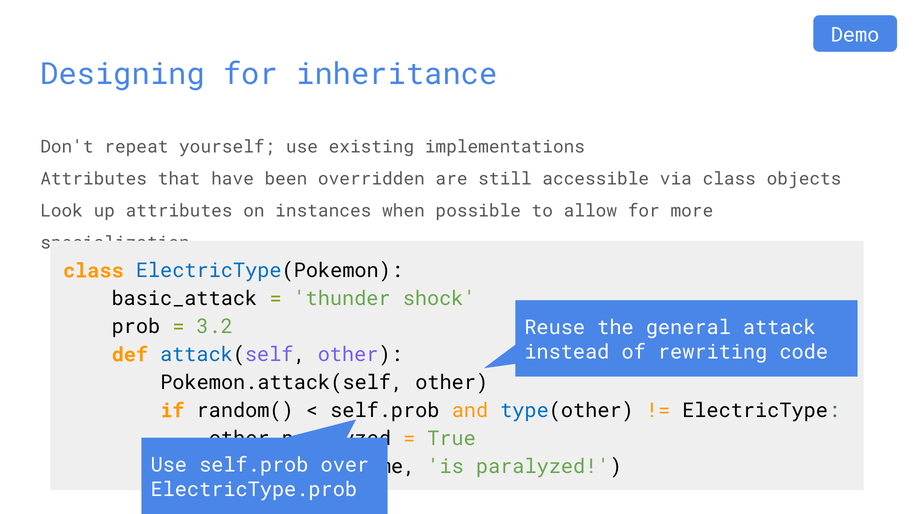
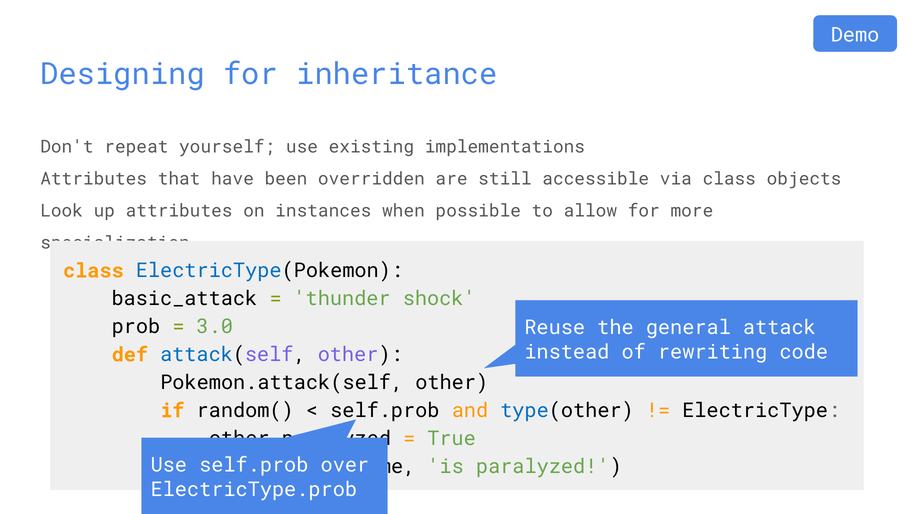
3.2: 3.2 -> 3.0 (215, 327)
